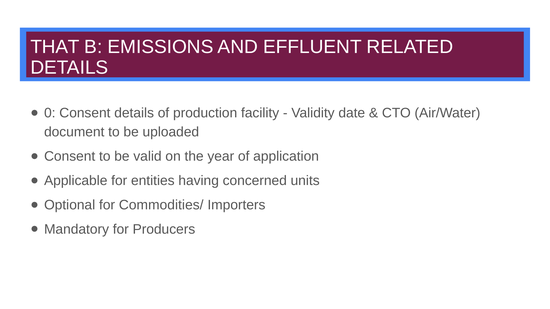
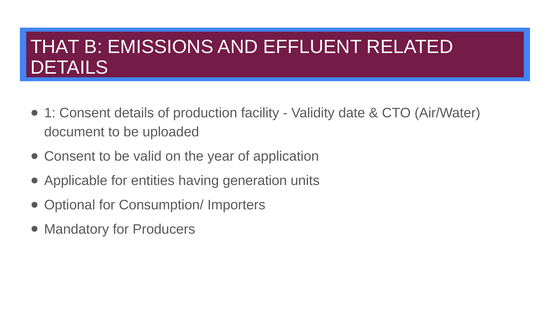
0: 0 -> 1 (50, 113)
concerned: concerned -> generation (255, 181)
Commodities/: Commodities/ -> Consumption/ (161, 205)
